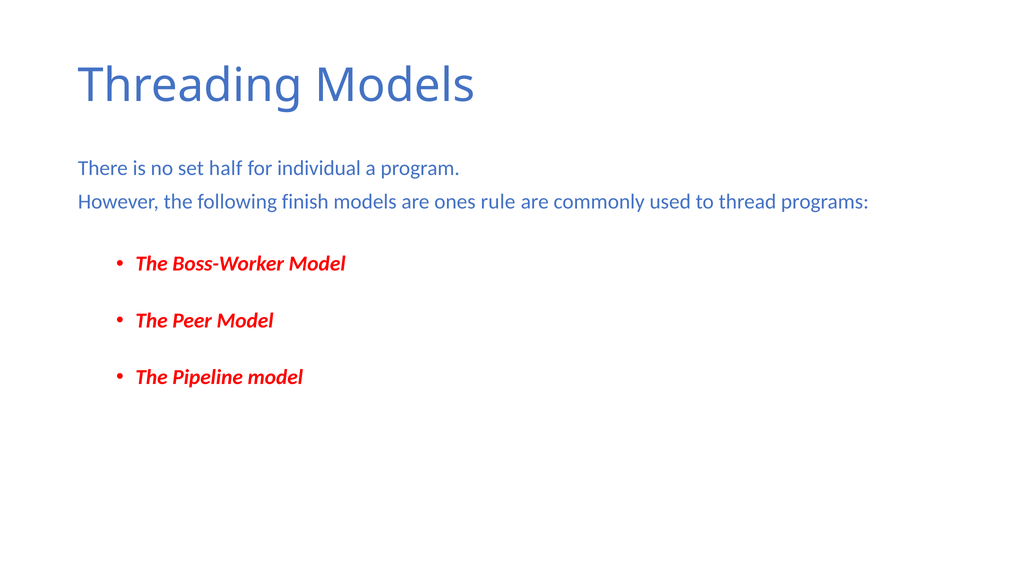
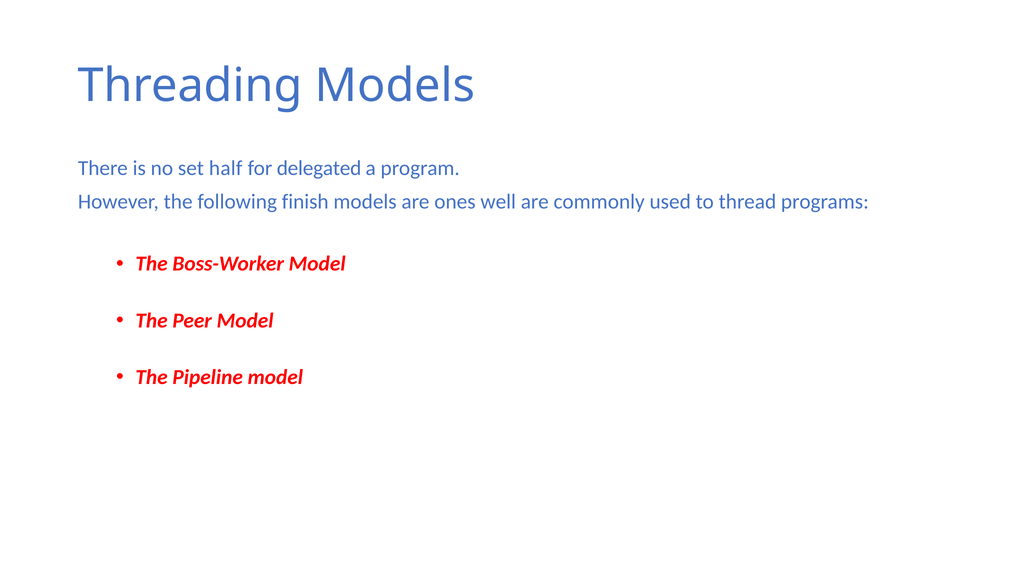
individual: individual -> delegated (319, 168)
rule: rule -> well (498, 202)
